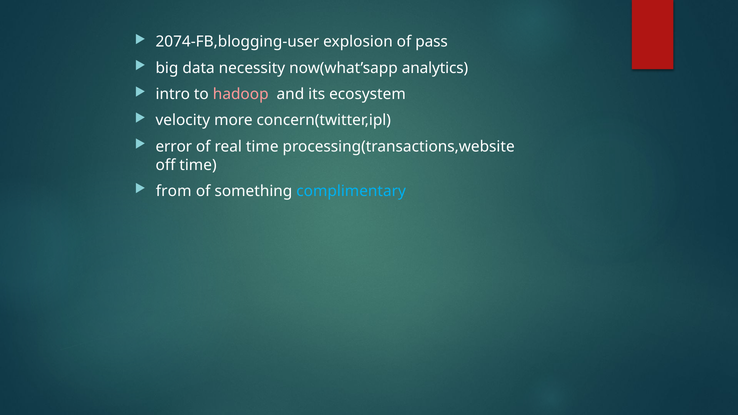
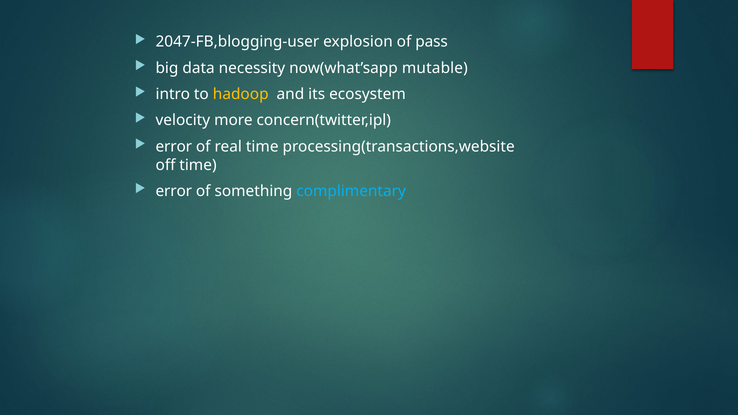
2074-FB,blogging-user: 2074-FB,blogging-user -> 2047-FB,blogging-user (237, 42)
analytics: analytics -> mutable (435, 68)
hadoop colour: pink -> yellow (241, 94)
from: from -> error (174, 191)
